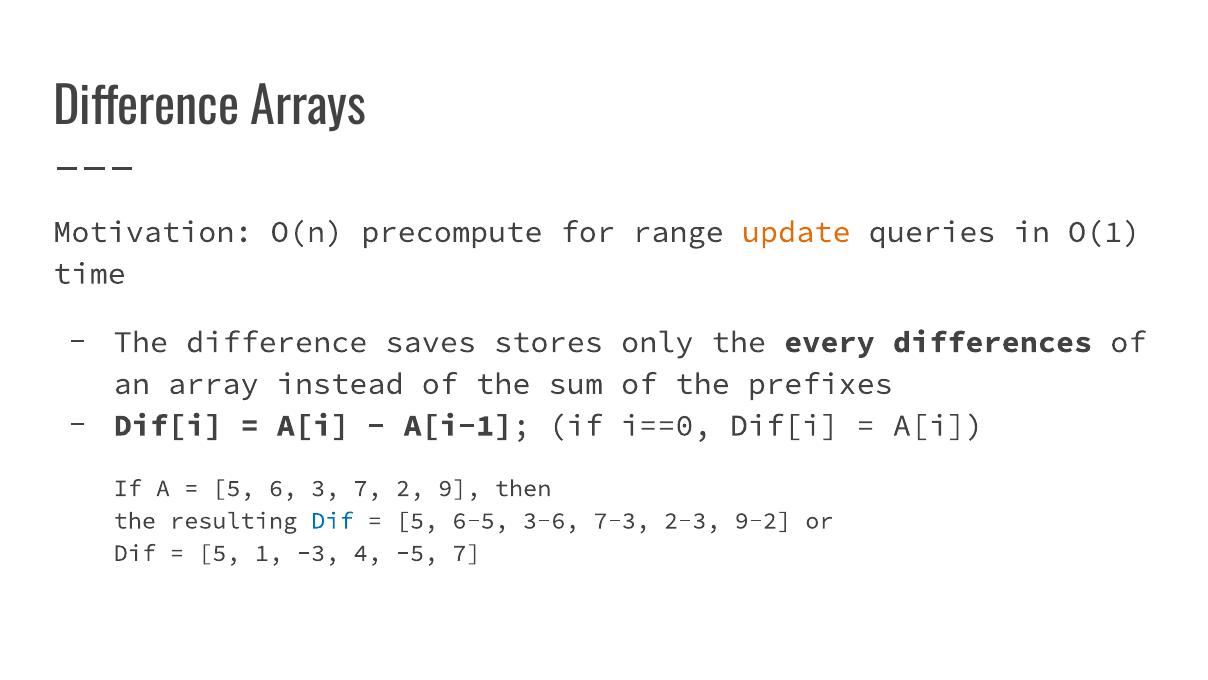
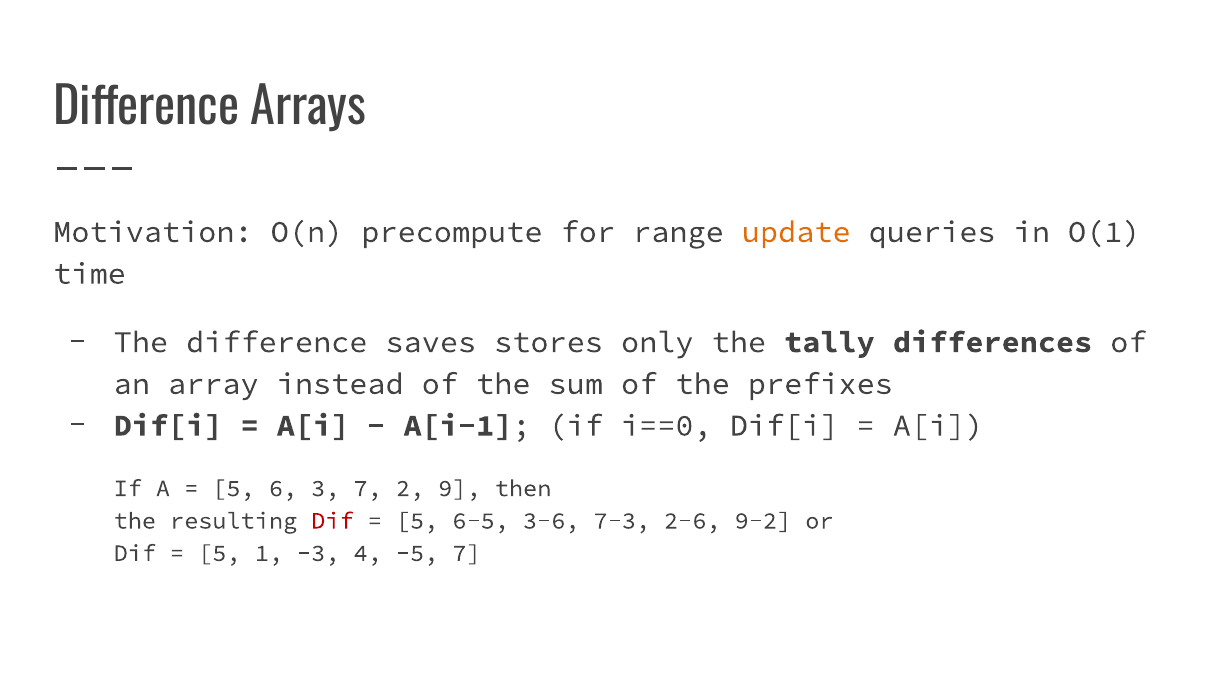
every: every -> tally (829, 342)
Dif colour: blue -> red (332, 520)
2-3: 2-3 -> 2-6 (692, 520)
